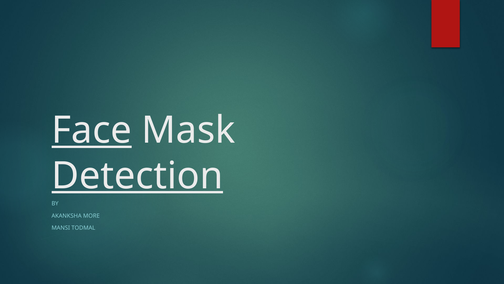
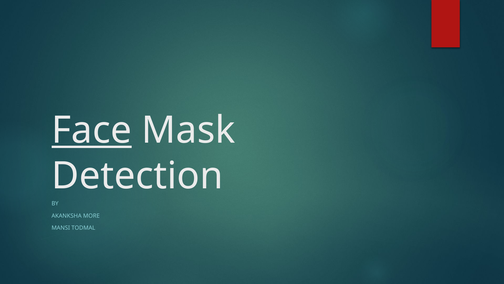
Detection underline: present -> none (137, 176)
